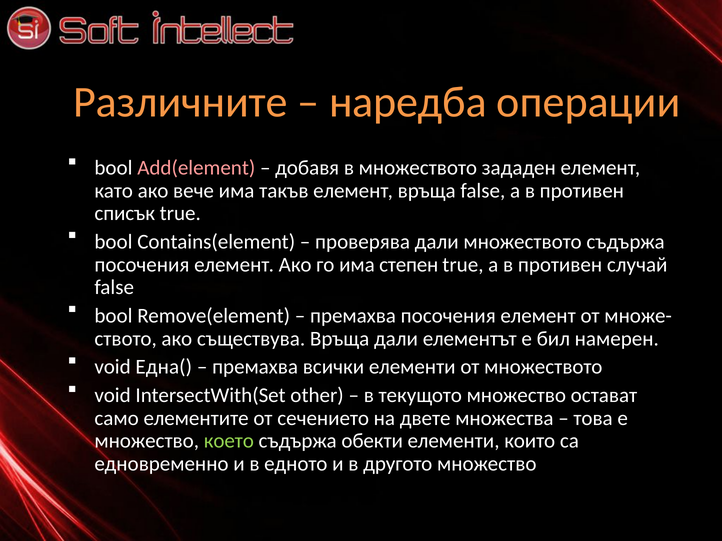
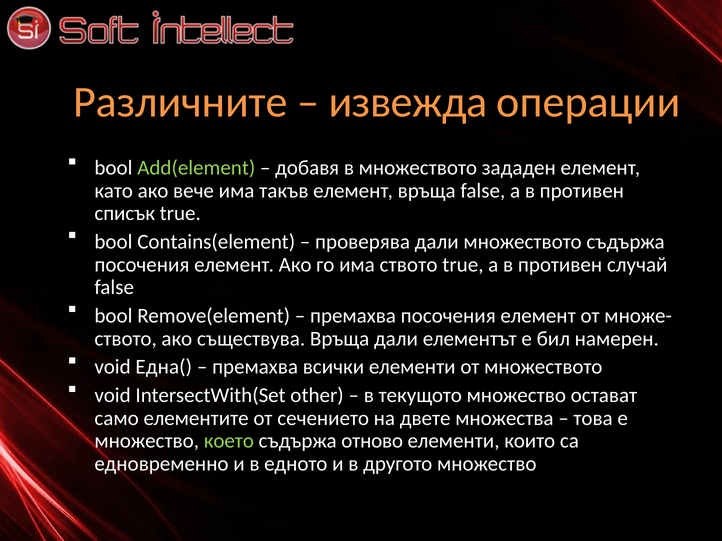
наредба: наредба -> извежда (408, 102)
Add(element colour: pink -> light green (196, 168)
има степен: степен -> ството (409, 265)
обекти: обекти -> отново (372, 441)
